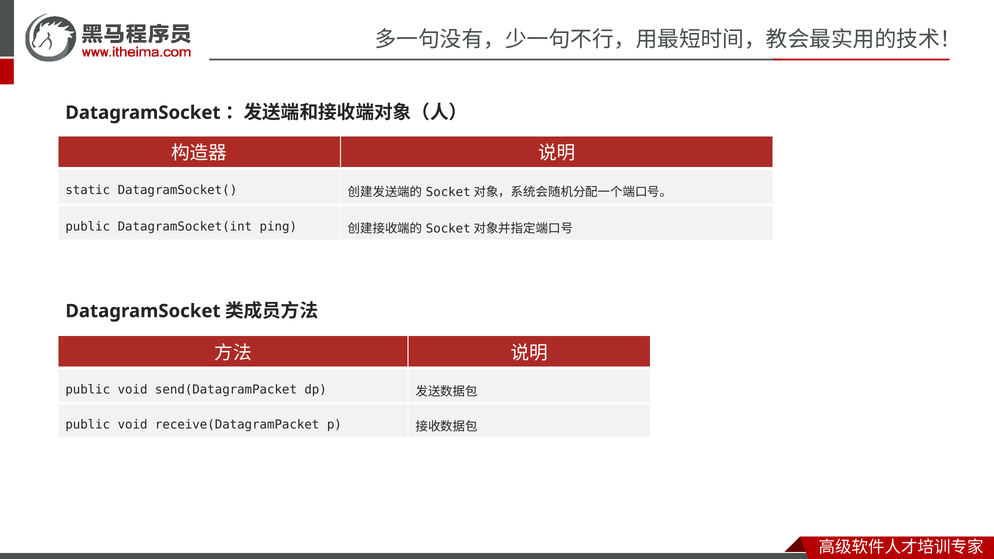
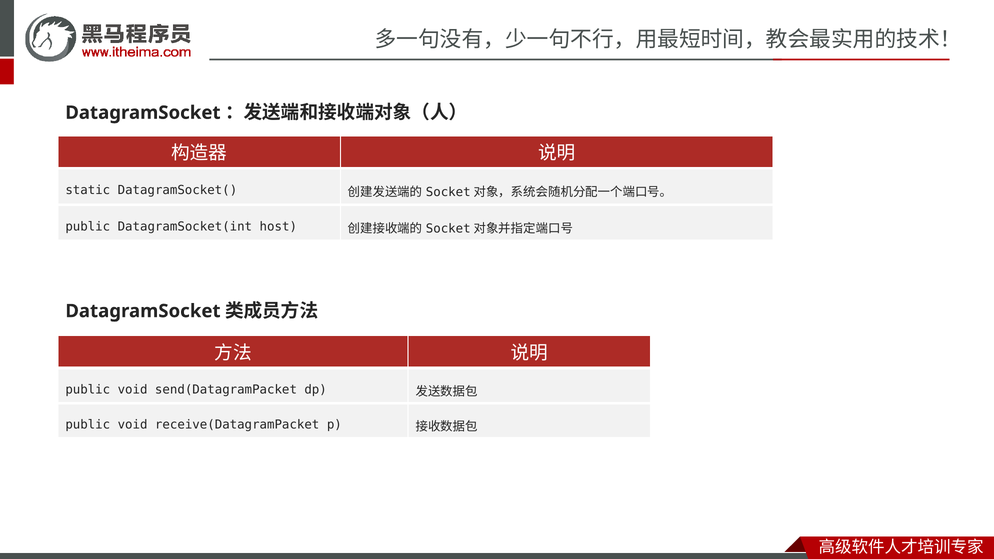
ping: ping -> host (278, 227)
